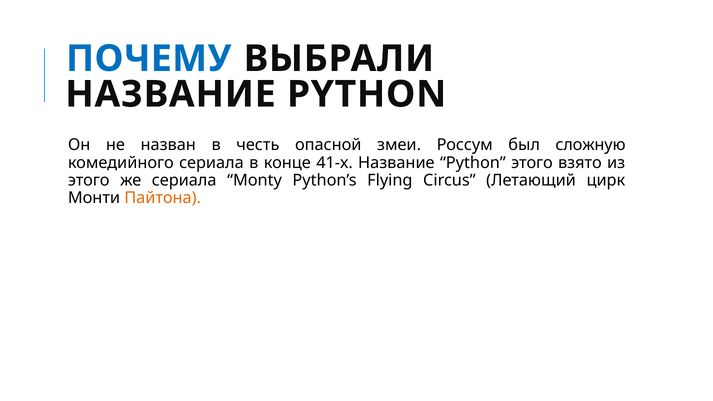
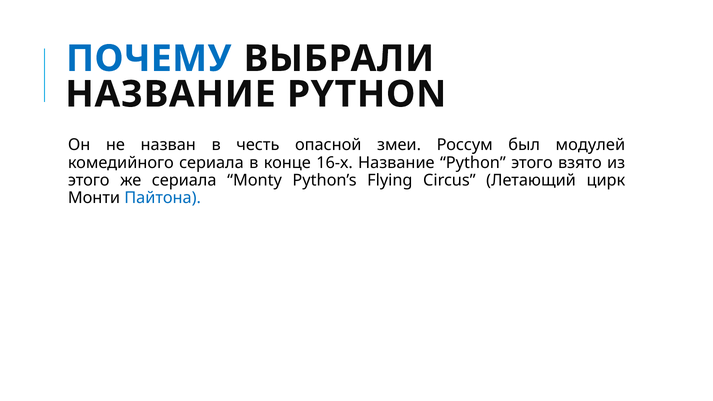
сложную: сложную -> модулей (590, 145)
41-х: 41-х -> 16-х (335, 163)
Пайтона colour: orange -> blue (163, 198)
